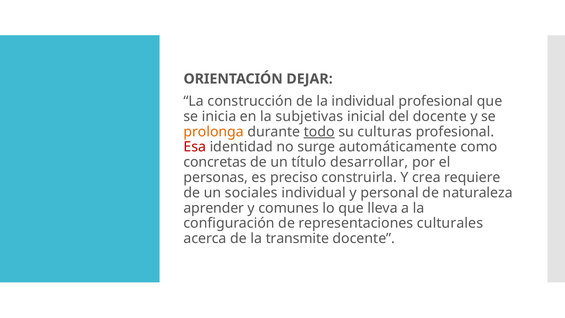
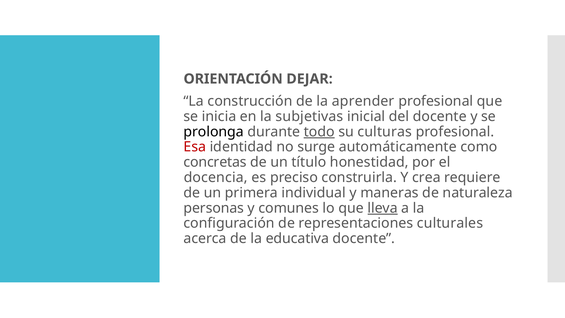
la individual: individual -> aprender (363, 101)
prolonga colour: orange -> black (214, 132)
desarrollar: desarrollar -> honestidad (369, 162)
personas: personas -> docencia (216, 177)
sociales: sociales -> primera (251, 193)
personal: personal -> maneras (390, 193)
aprender: aprender -> personas (214, 208)
lleva underline: none -> present (383, 208)
transmite: transmite -> educativa (297, 238)
